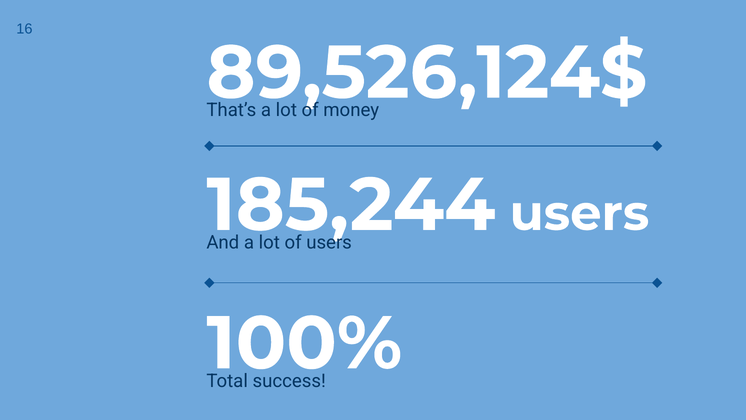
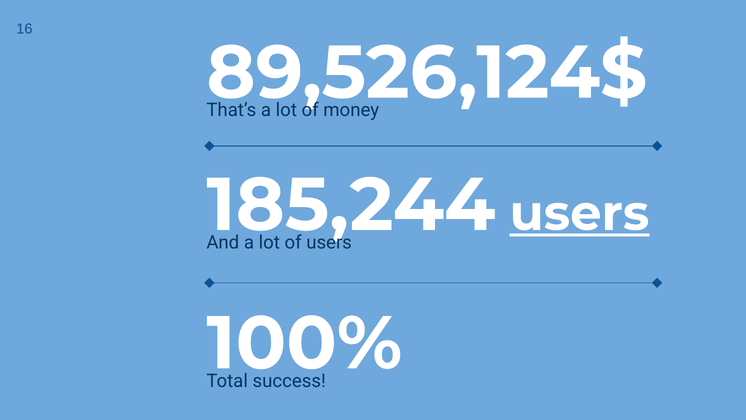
users underline: none -> present (579, 213)
